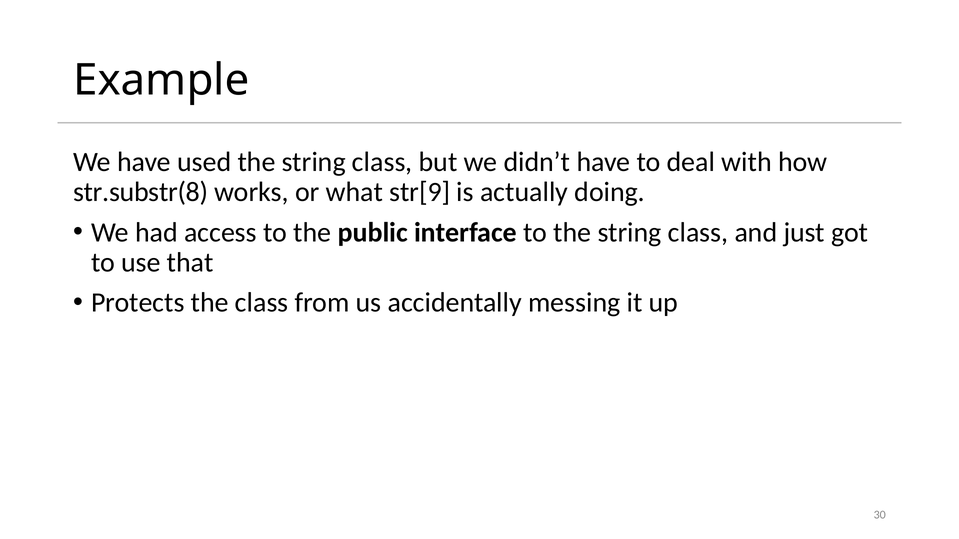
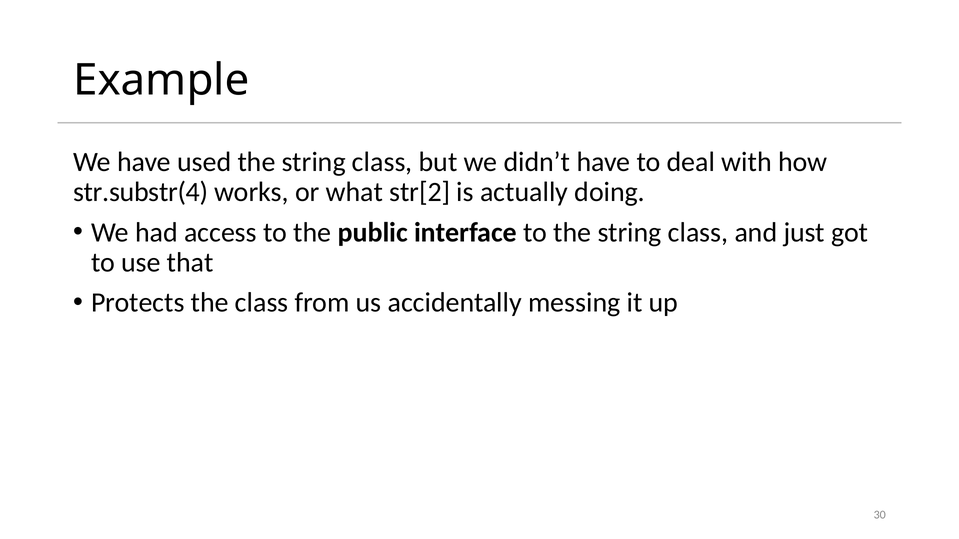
str.substr(8: str.substr(8 -> str.substr(4 (141, 192)
str[9: str[9 -> str[2 (420, 192)
